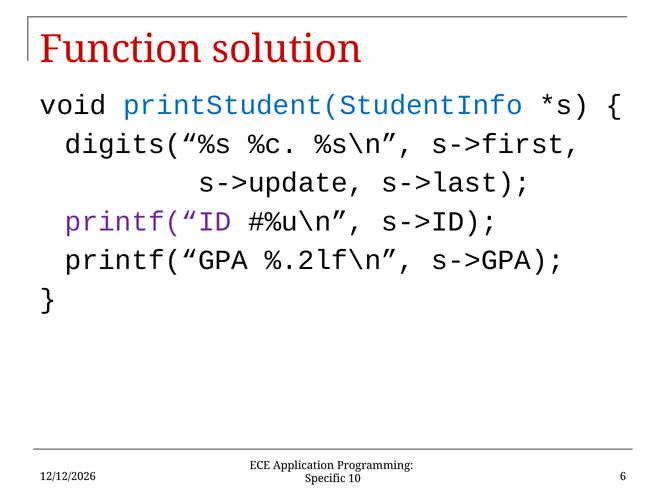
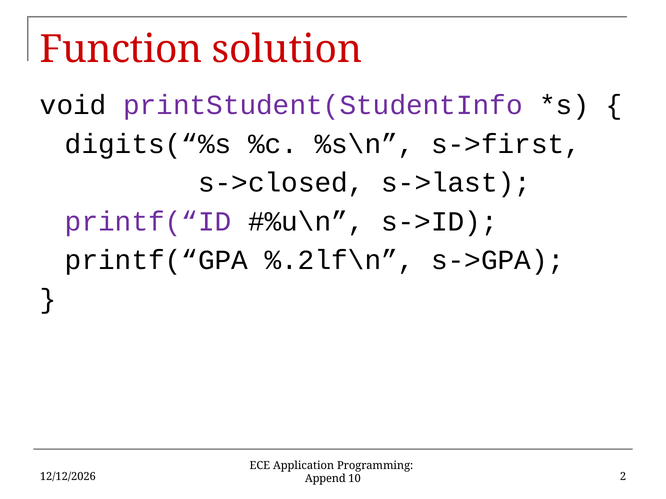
printStudent(StudentInfo colour: blue -> purple (323, 105)
s->update: s->update -> s->closed (281, 183)
Specific: Specific -> Append (325, 479)
6: 6 -> 2 (623, 477)
